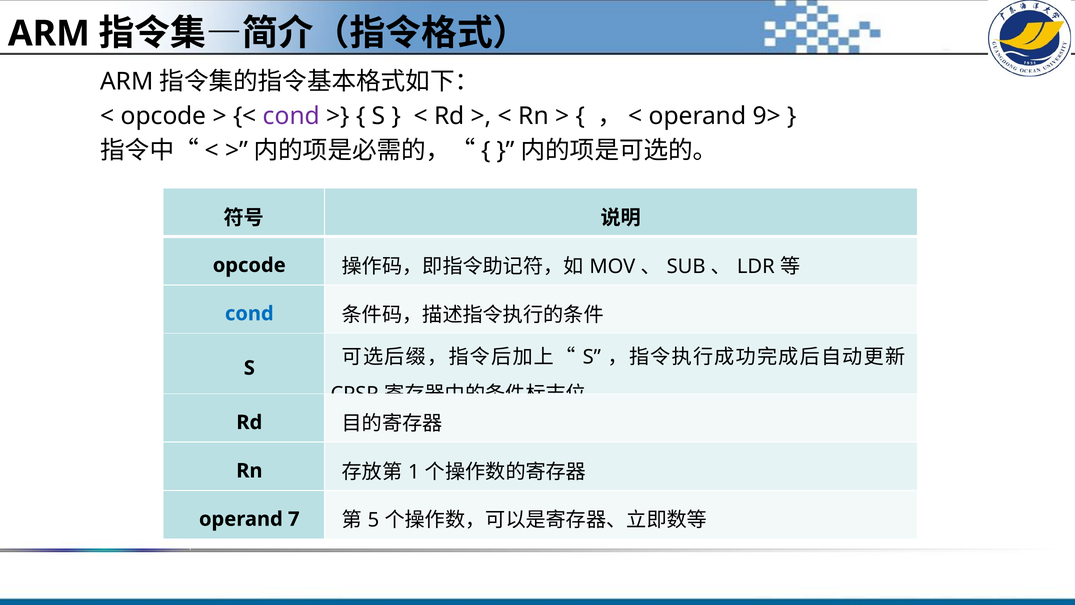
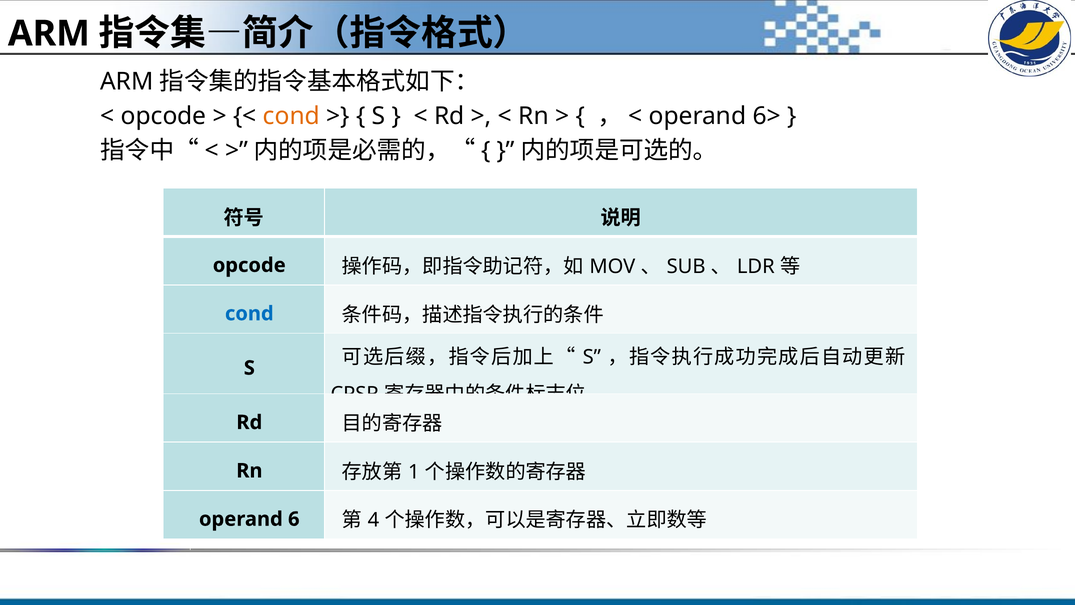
cond colour: purple -> orange (291, 116)
9>: 9> -> 6> (767, 116)
7: 7 -> 6 (294, 519)
5: 5 -> 4 (373, 520)
